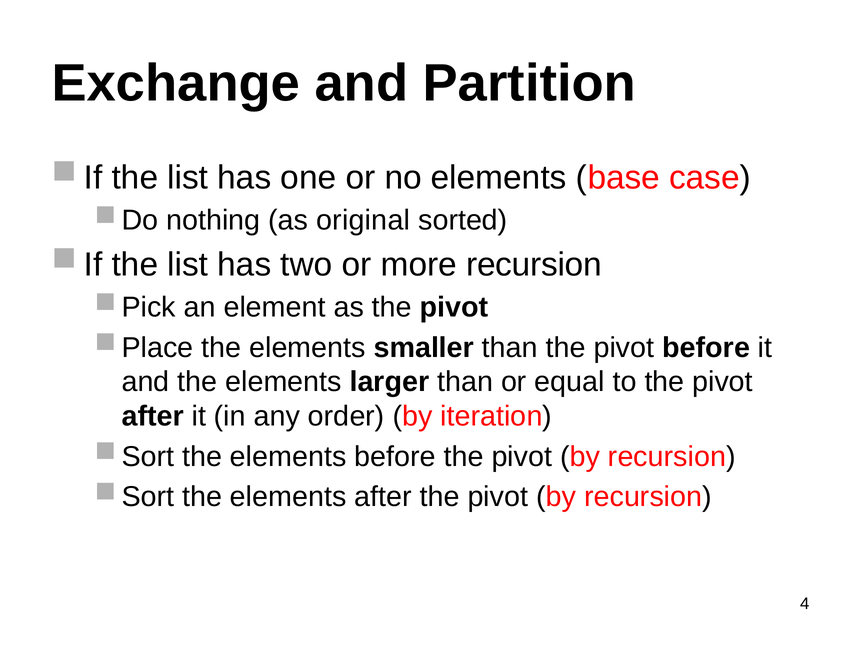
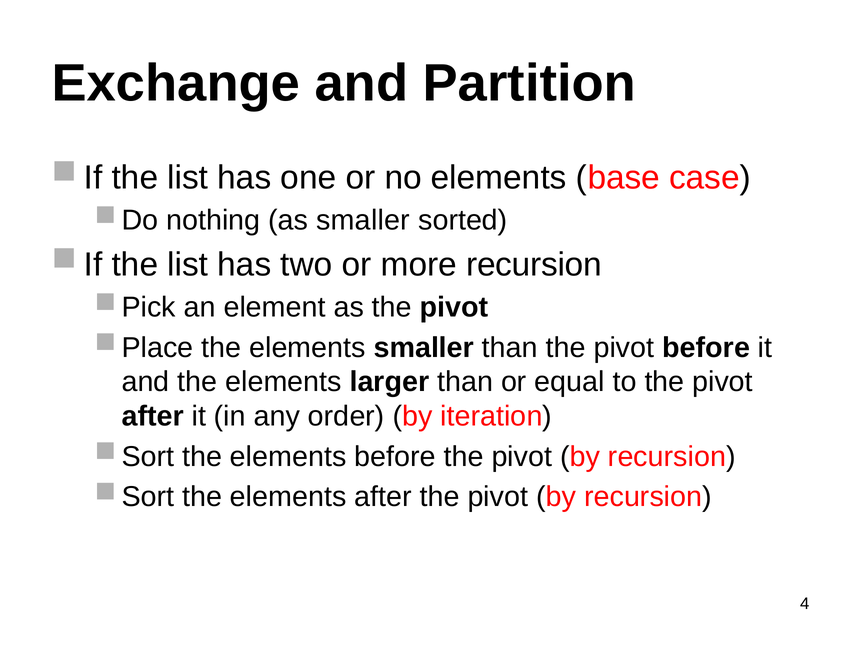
as original: original -> smaller (363, 220)
